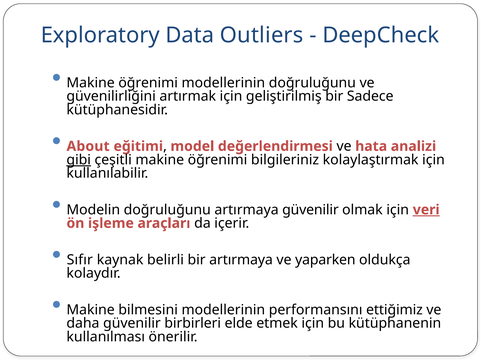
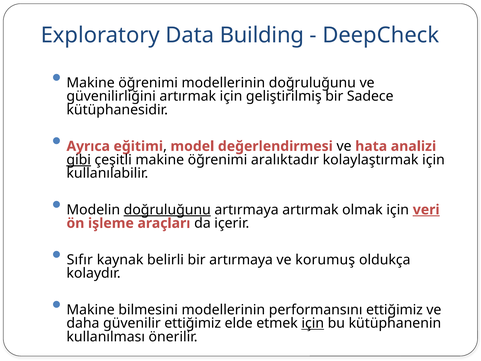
Outliers: Outliers -> Building (262, 35)
About: About -> Ayrıca (88, 146)
bilgileriniz: bilgileriniz -> aralıktadır (285, 160)
doğruluğunu underline: none -> present (167, 210)
artırmaya güvenilir: güvenilir -> artırmak (310, 210)
yaparken: yaparken -> korumuş (325, 260)
güvenilir birbirleri: birbirleri -> ettiğimiz (193, 323)
için underline: none -> present (313, 323)
